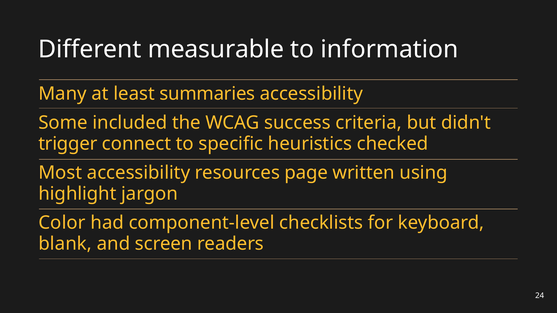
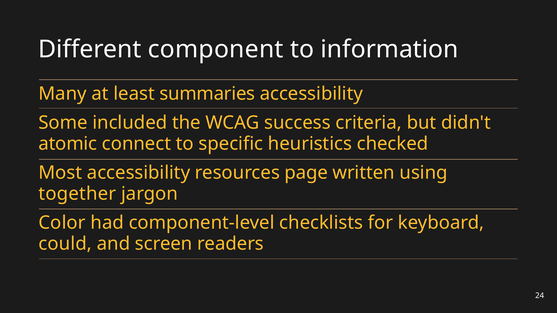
measurable: measurable -> component (216, 49)
trigger: trigger -> atomic (68, 144)
highlight: highlight -> together (77, 194)
blank: blank -> could (65, 244)
